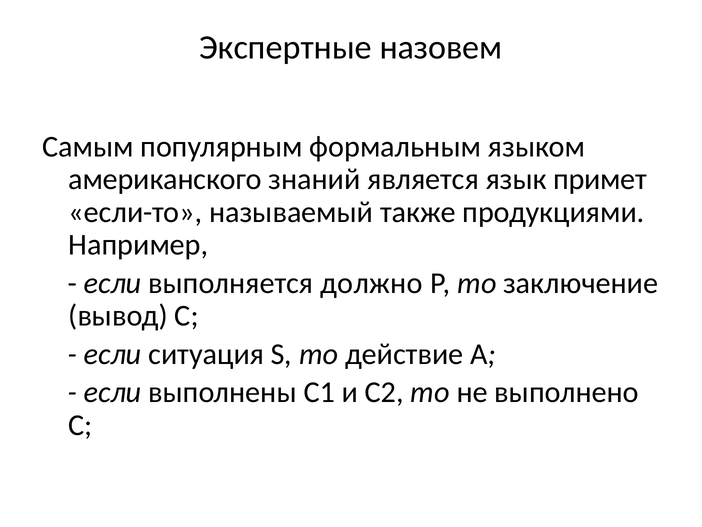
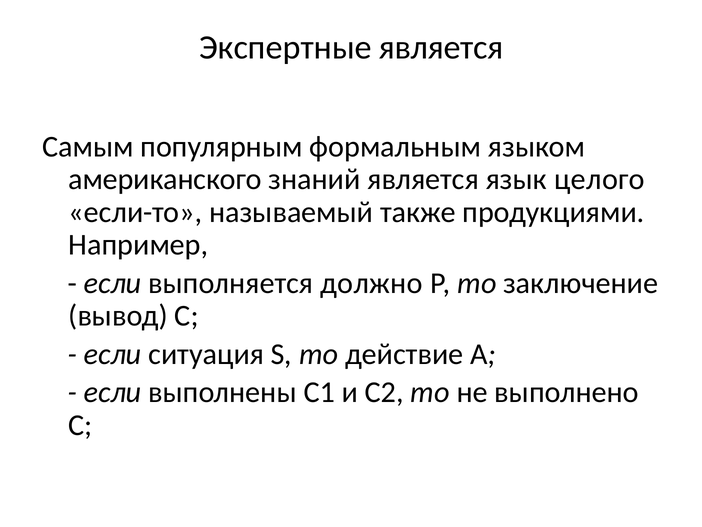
Экспертные назовем: назовем -> является (441, 47)
примет: примет -> целого (600, 179)
